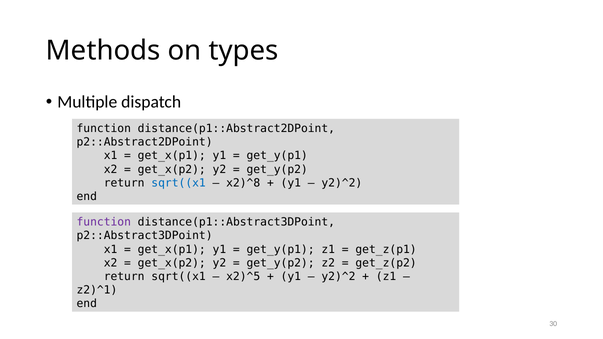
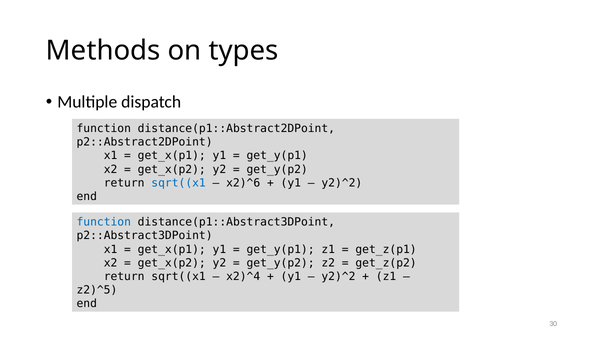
x2)^8: x2)^8 -> x2)^6 (243, 183)
function colour: purple -> blue (104, 222)
x2)^5: x2)^5 -> x2)^4 (243, 277)
z2)^1: z2)^1 -> z2)^5 (97, 290)
